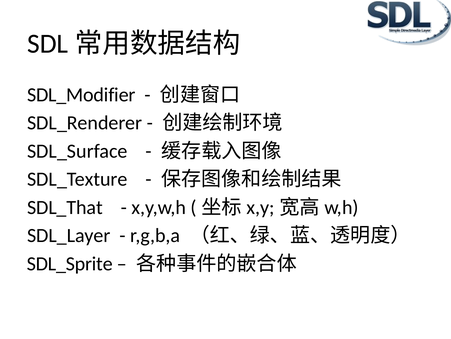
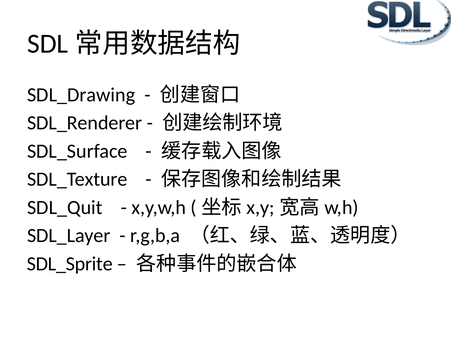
SDL_Modifier: SDL_Modifier -> SDL_Drawing (81, 95)
SDL_That: SDL_That -> SDL_Quit (65, 207)
